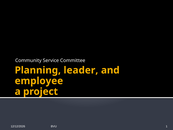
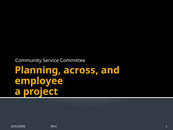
leader: leader -> across (81, 70)
